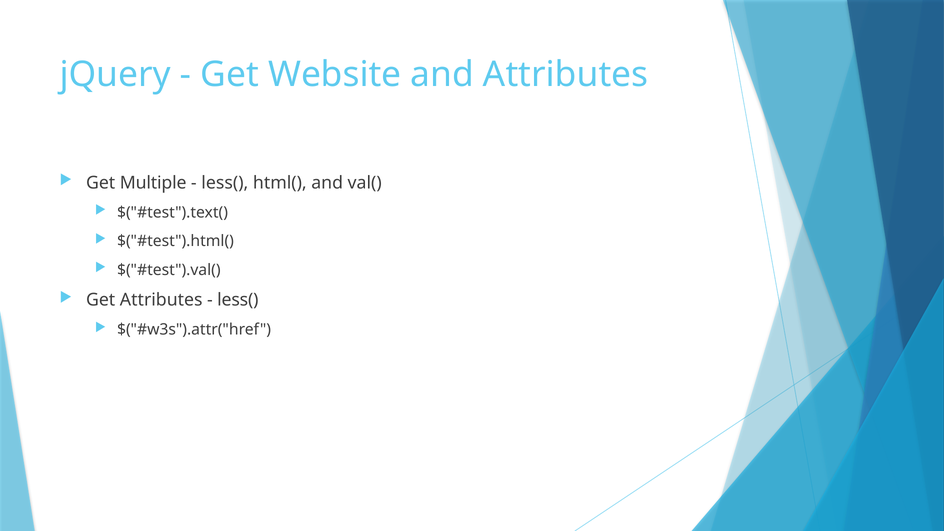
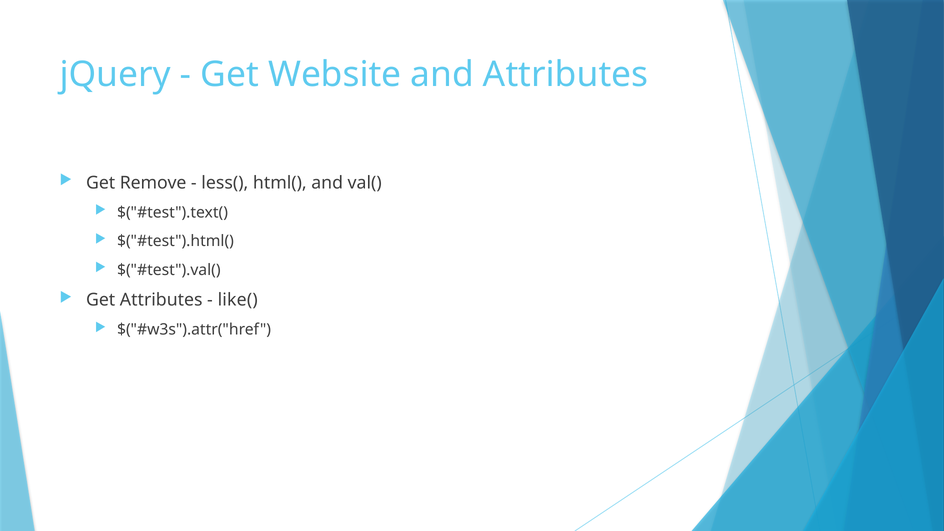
Multiple: Multiple -> Remove (153, 183)
less(: less( -> like( (238, 300)
